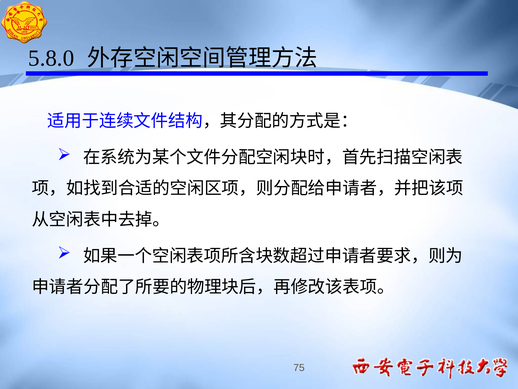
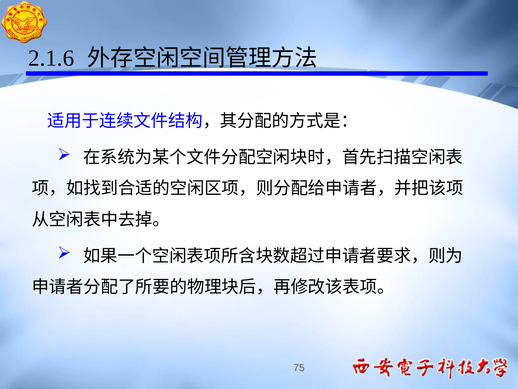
5.8.0: 5.8.0 -> 2.1.6 (51, 58)
